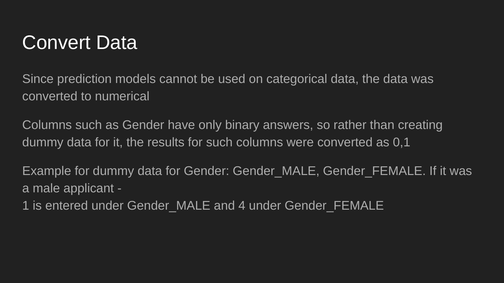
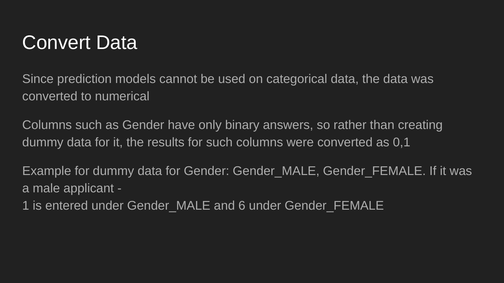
4: 4 -> 6 (242, 206)
